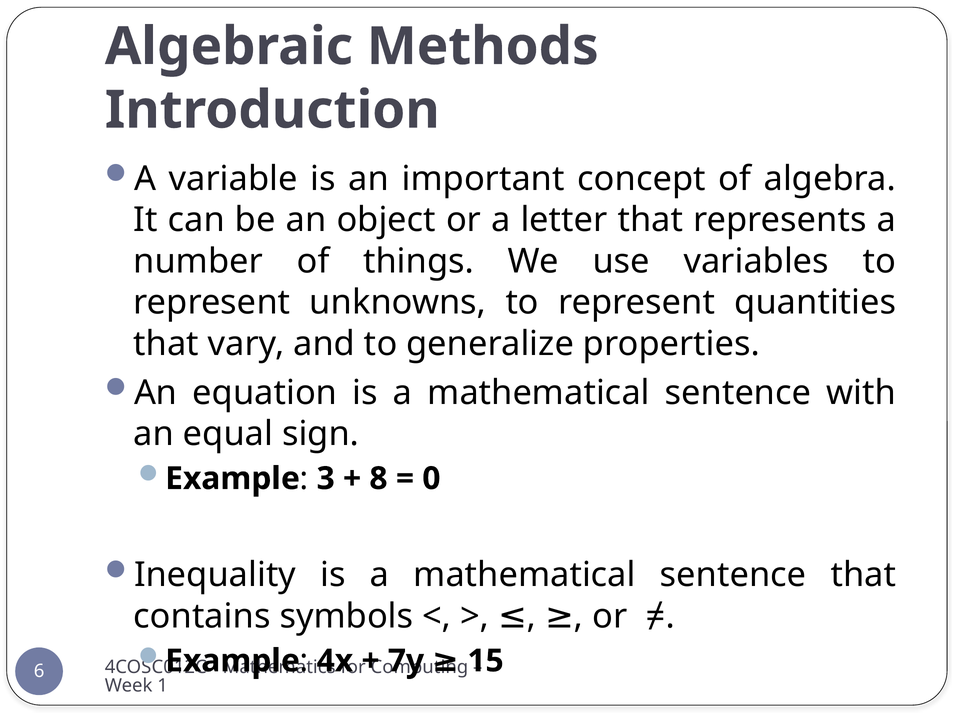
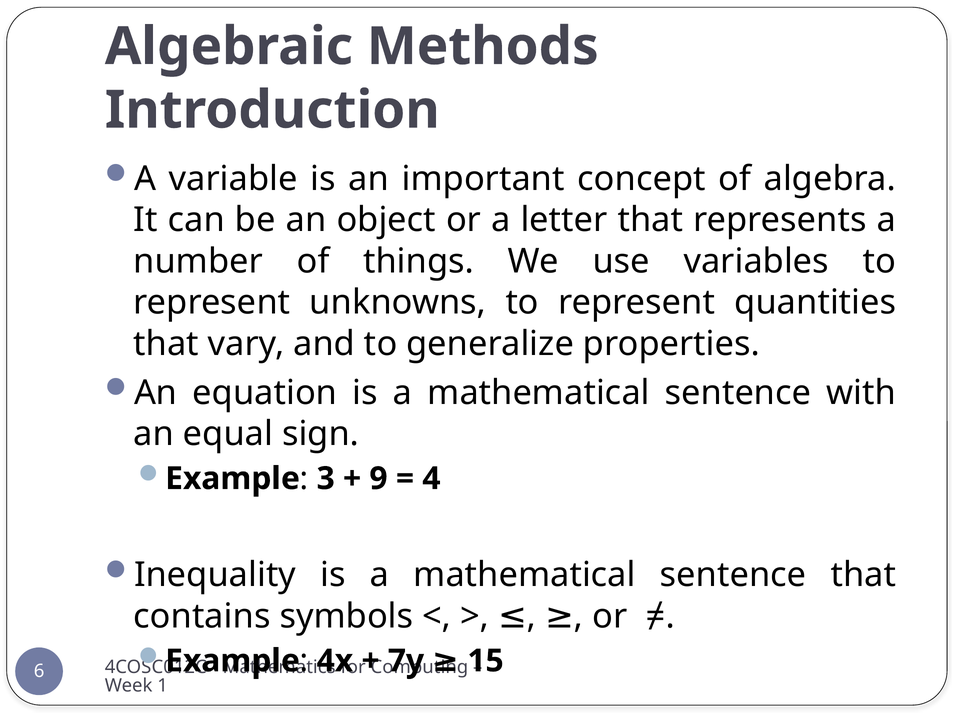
8: 8 -> 9 (378, 479)
0: 0 -> 4 (431, 479)
